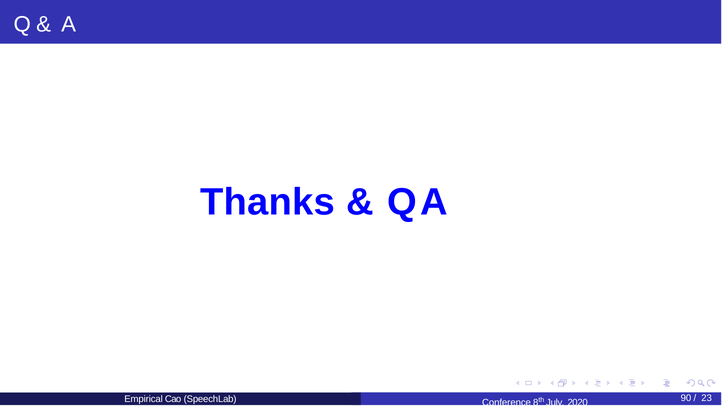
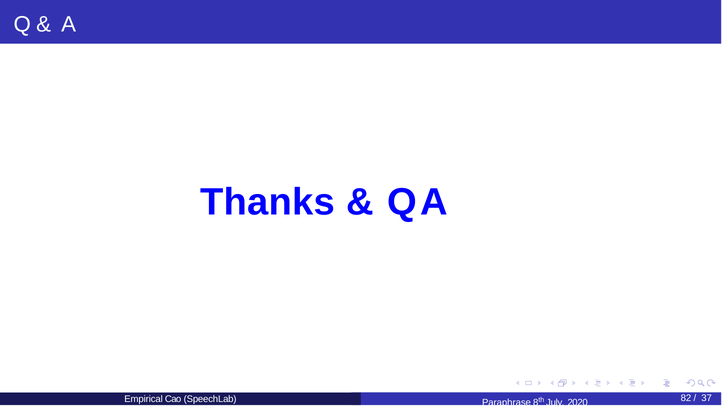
90: 90 -> 82 (686, 398)
23: 23 -> 37 (707, 398)
Conference: Conference -> Paraphrase (506, 403)
